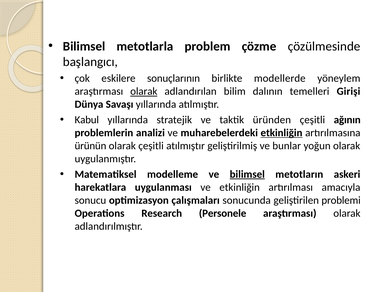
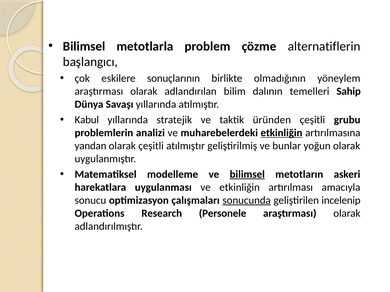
çözülmesinde: çözülmesinde -> alternatiflerin (324, 46)
modellerde: modellerde -> olmadığının (280, 79)
olarak underline: present -> none (144, 92)
Girişi: Girişi -> Sahip (349, 92)
ağının: ağının -> grubu (347, 120)
ürünün: ürünün -> yandan (90, 146)
sonucunda underline: none -> present (247, 201)
problemi: problemi -> incelenip (341, 201)
